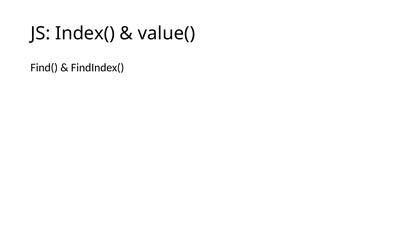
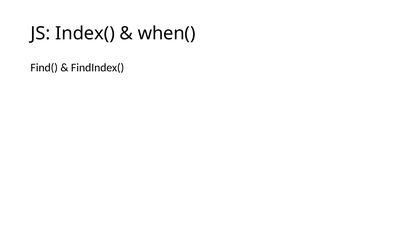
value(: value( -> when( (167, 34)
